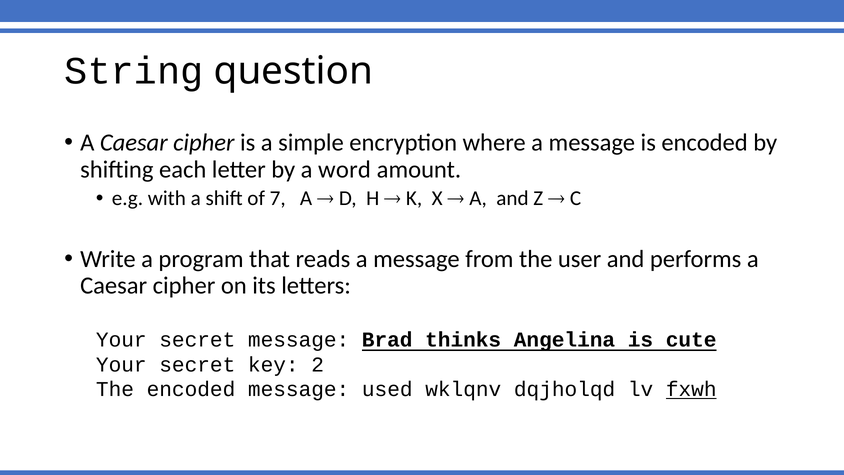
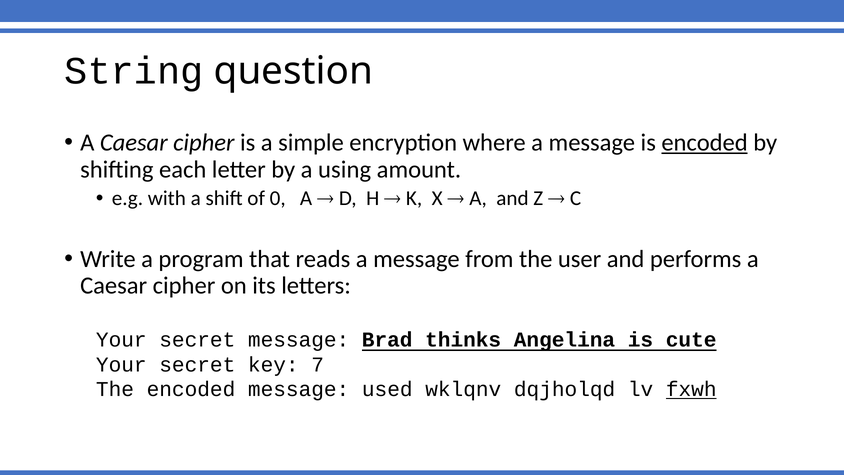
encoded underline: none -> present (705, 143)
word: word -> using (345, 169)
7: 7 -> 0 (278, 198)
2: 2 -> 7 (318, 364)
